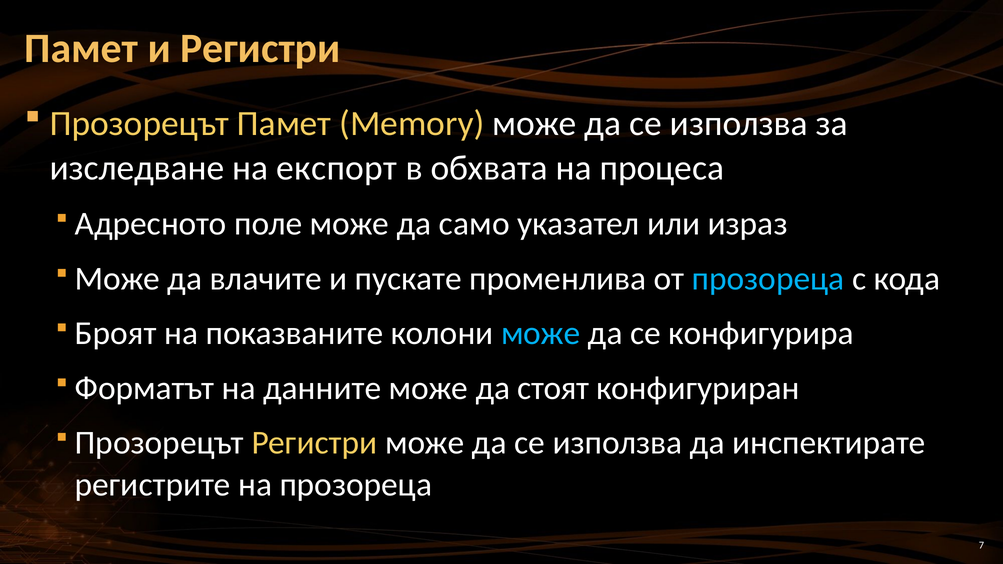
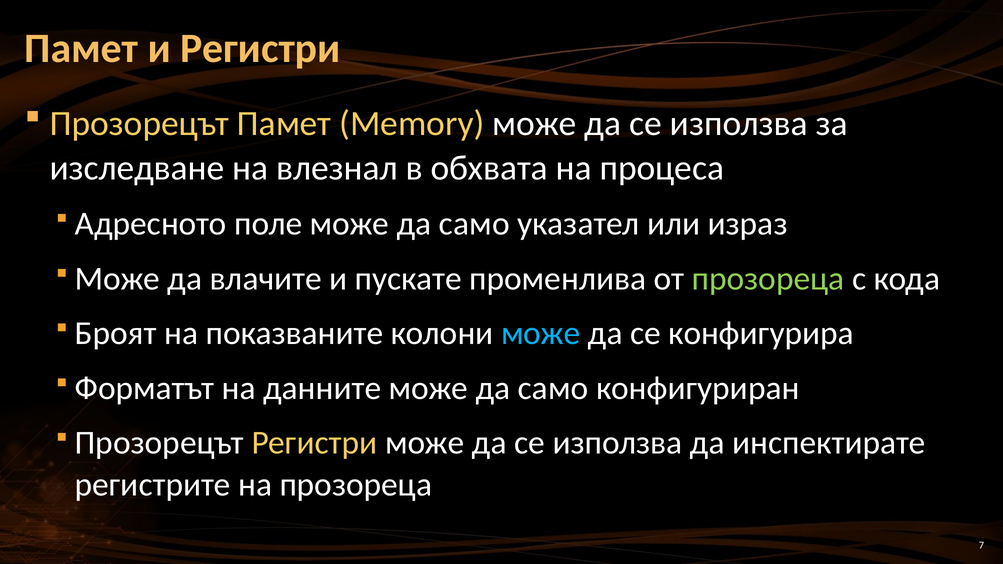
експорт: експорт -> влезнал (337, 168)
прозореца colour: light blue -> light green (768, 279)
данните може да стоят: стоят -> само (553, 388)
